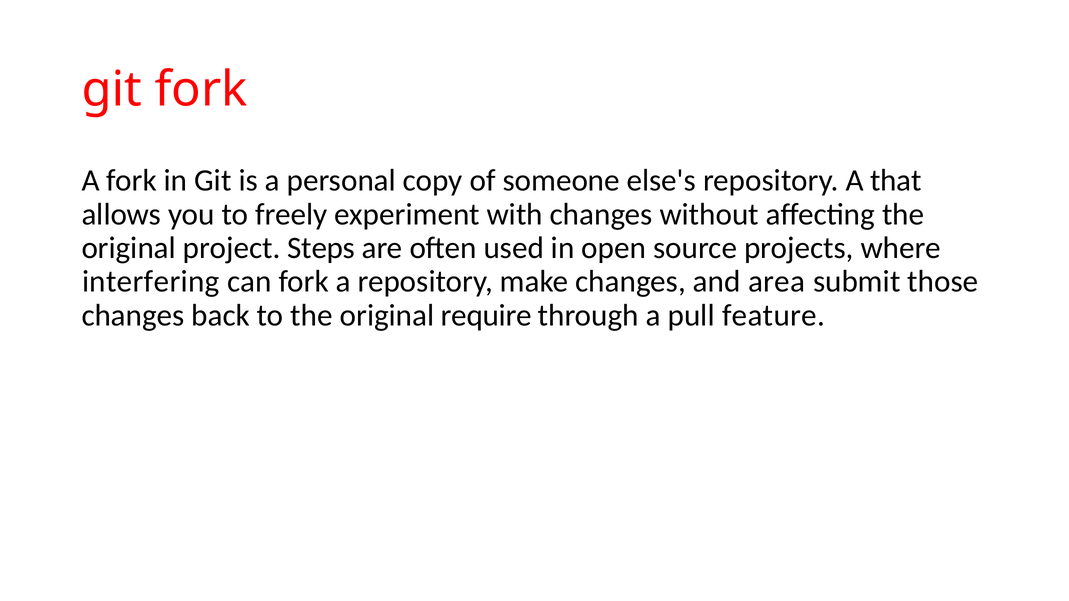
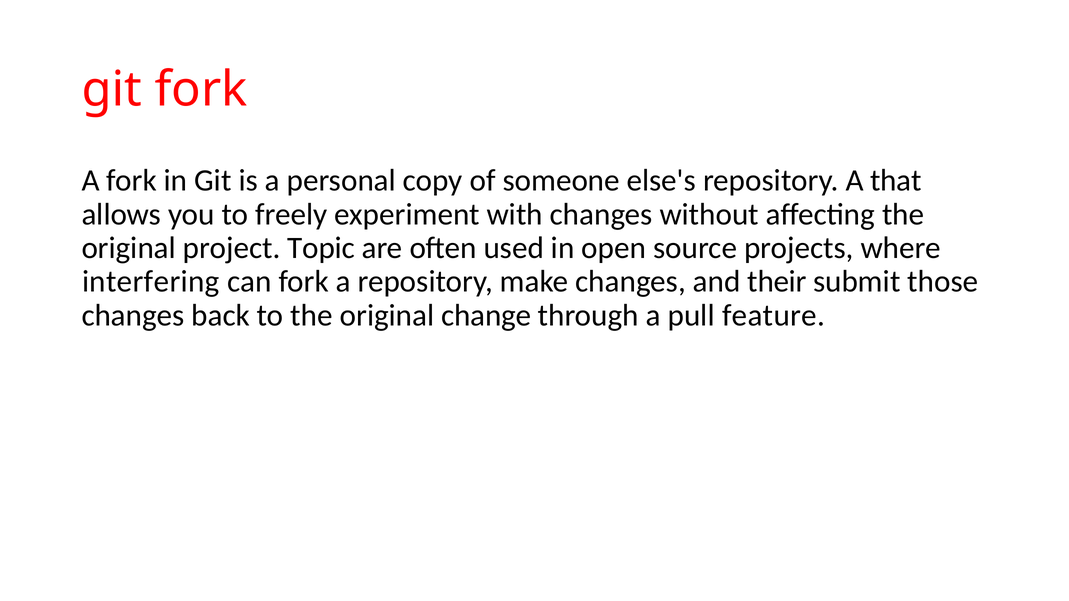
Steps: Steps -> Topic (321, 248)
area: area -> their (777, 282)
require: require -> change (486, 315)
